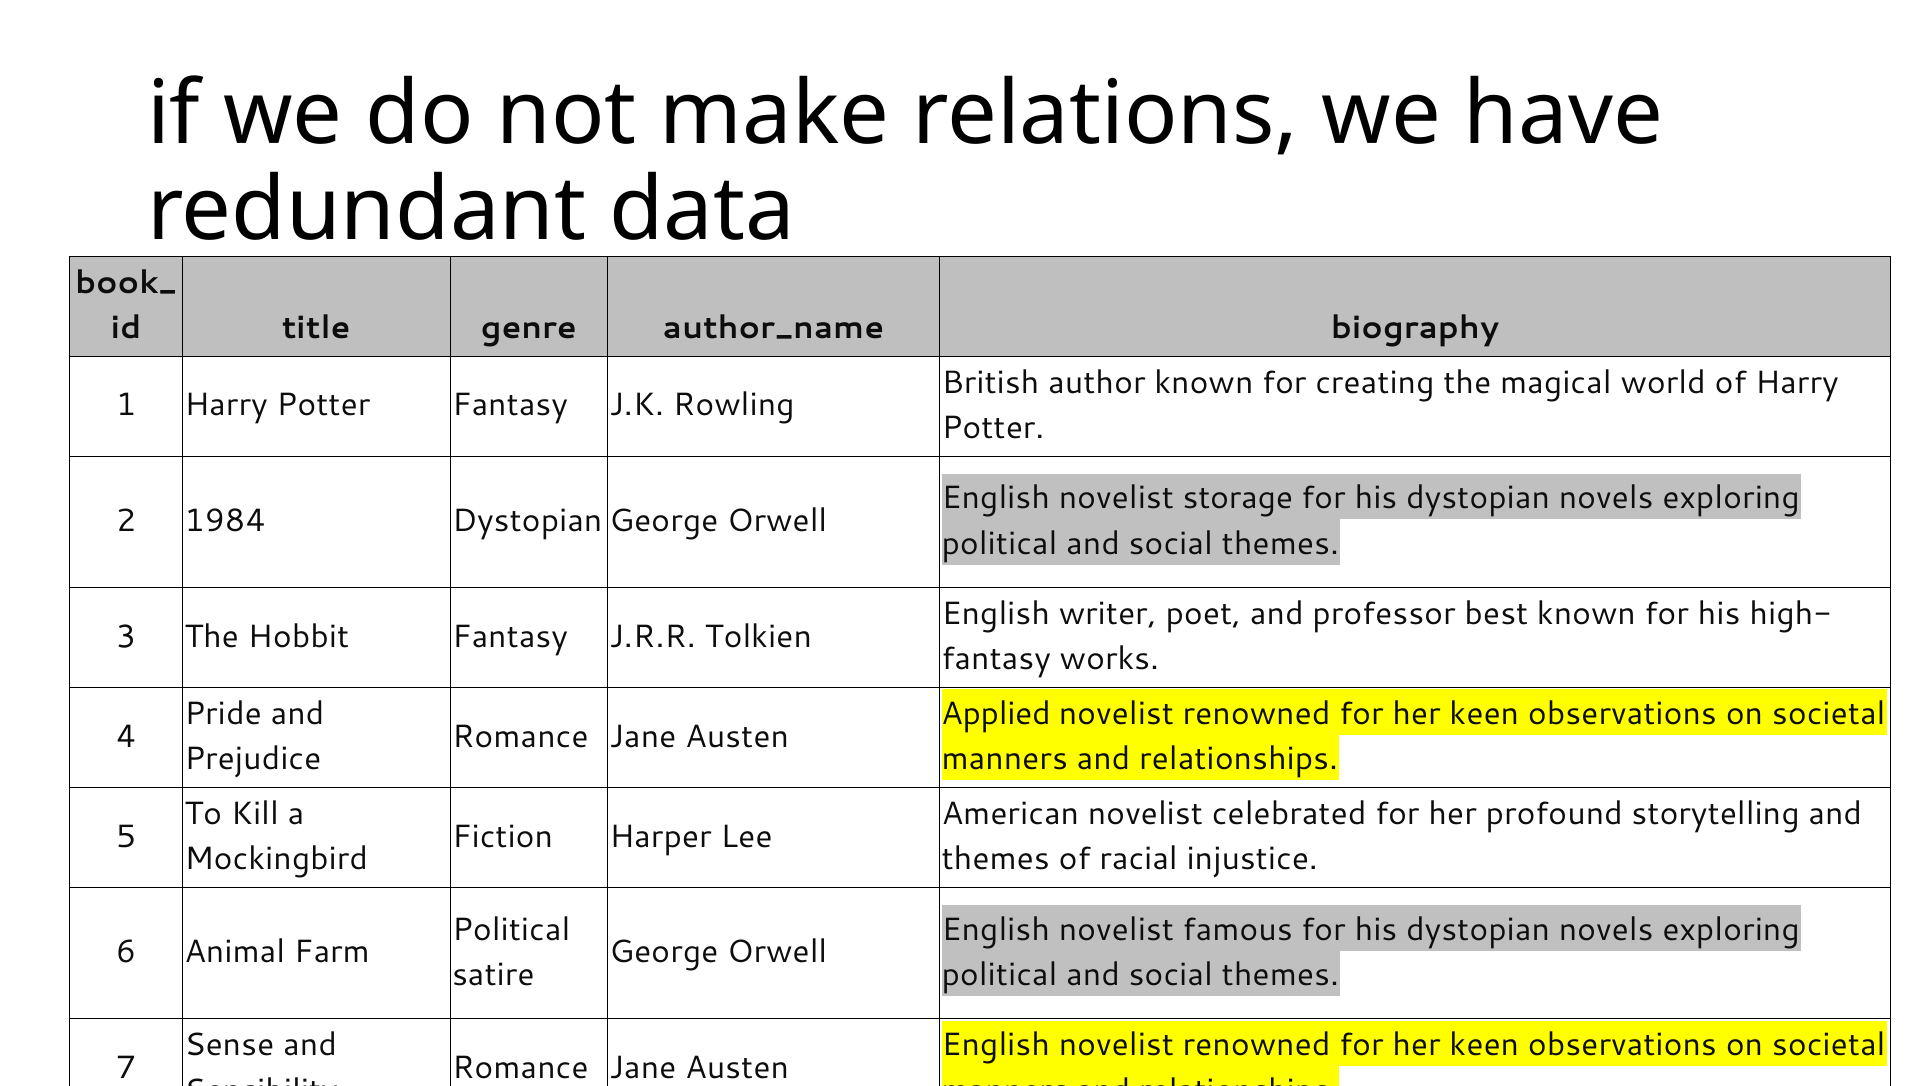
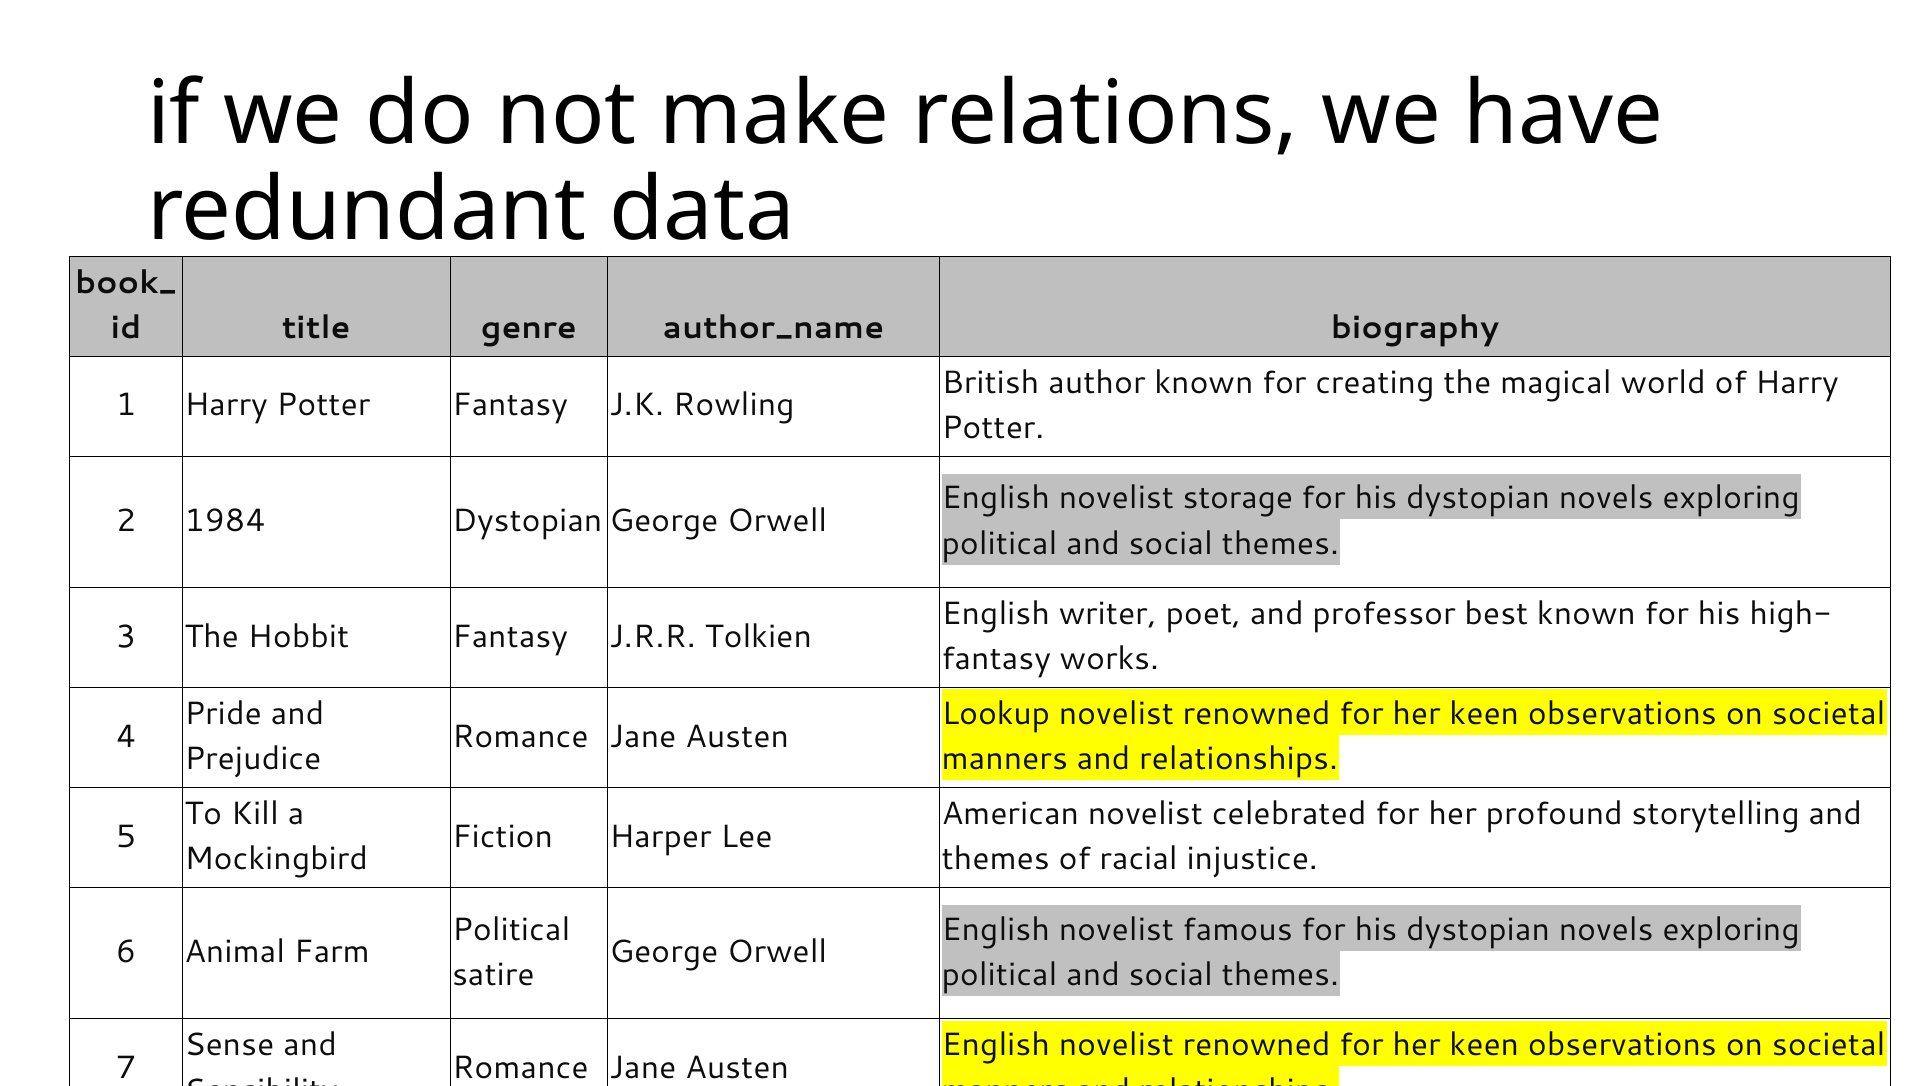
Applied: Applied -> Lookup (996, 714)
